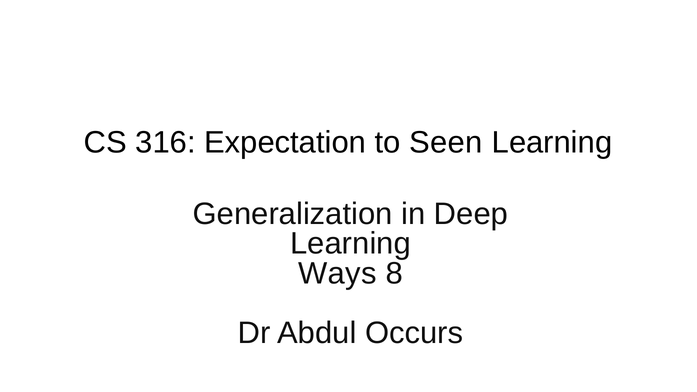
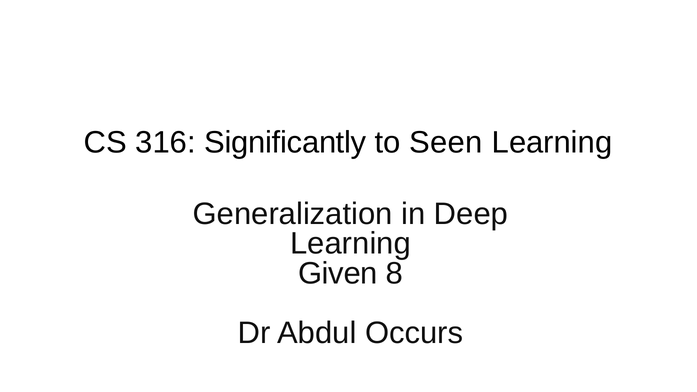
Expectation: Expectation -> Significantly (285, 143)
Ways: Ways -> Given (338, 273)
